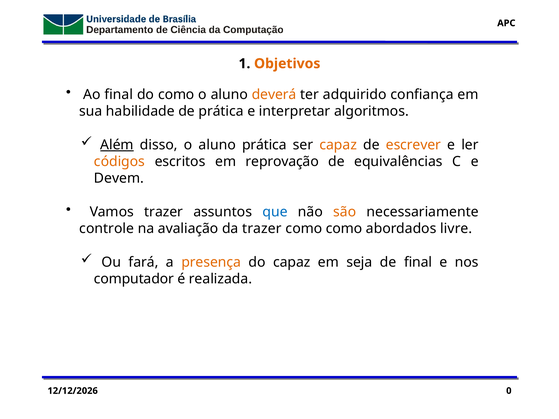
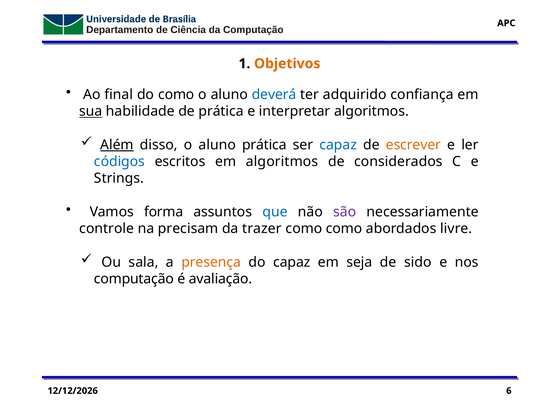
deverá colour: orange -> blue (274, 95)
sua underline: none -> present (91, 111)
capaz colour: orange -> blue (338, 145)
códigos colour: orange -> blue (120, 162)
em reprovação: reprovação -> algoritmos (282, 162)
equivalências: equivalências -> considerados (398, 162)
Devem: Devem -> Strings (119, 178)
Vamos trazer: trazer -> forma (164, 212)
são colour: orange -> purple (345, 212)
avaliação: avaliação -> precisam (188, 229)
fará: fará -> sala (144, 262)
de final: final -> sido (418, 262)
computador: computador -> computação (134, 279)
realizada: realizada -> avaliação (221, 279)
0: 0 -> 6 (509, 391)
